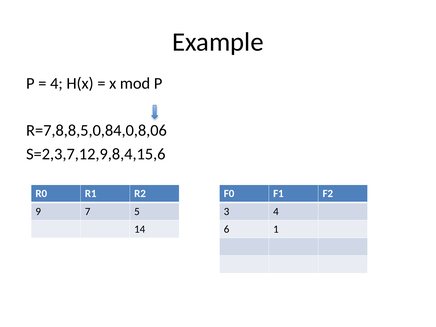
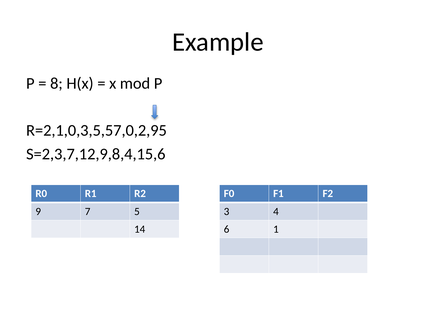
4: 4 -> 8 (56, 83)
R=7,8,8,5,0,84,0,8,06: R=7,8,8,5,0,84,0,8,06 -> R=2,1,0,3,5,57,0,2,95 (97, 130)
